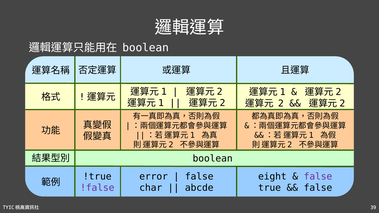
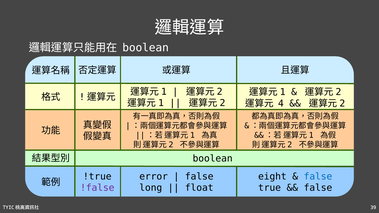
2: 2 -> 4 (281, 103)
false colour: purple -> blue (318, 177)
char: char -> long (151, 188)
abcde: abcde -> float (199, 188)
